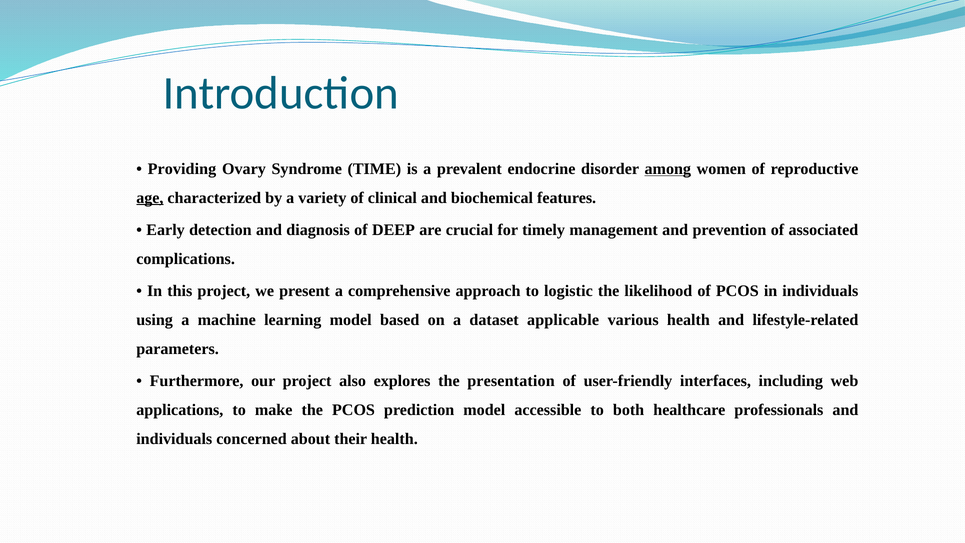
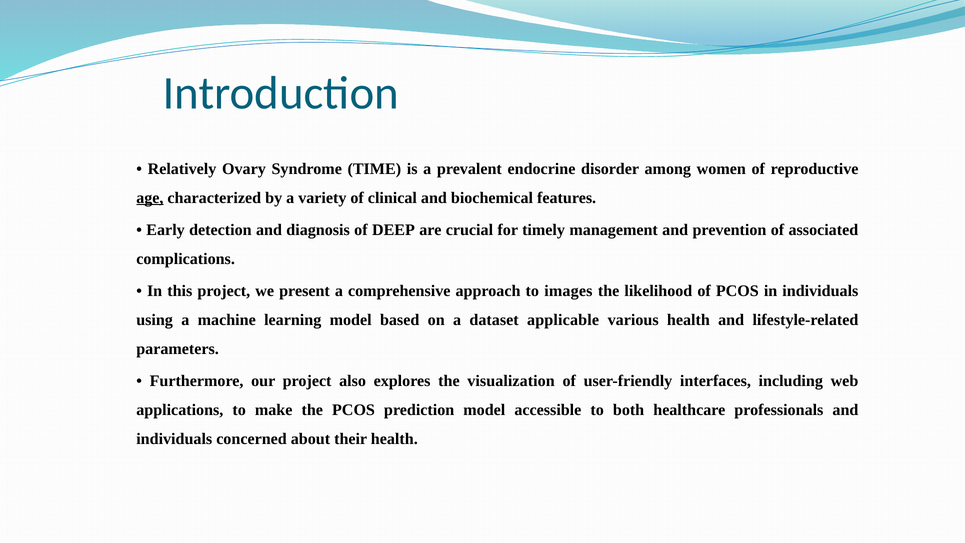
Providing: Providing -> Relatively (182, 169)
among underline: present -> none (668, 169)
logistic: logistic -> images (568, 291)
presentation: presentation -> visualization (511, 381)
